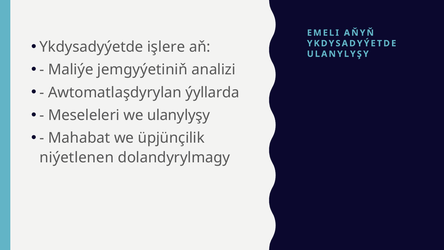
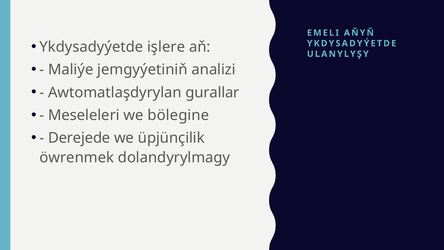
ýyllarda: ýyllarda -> gurallar (213, 92)
we ulanylyşy: ulanylyşy -> bölegine (178, 115)
Mahabat: Mahabat -> Derejede (79, 138)
niýetlenen: niýetlenen -> öwrenmek (77, 157)
